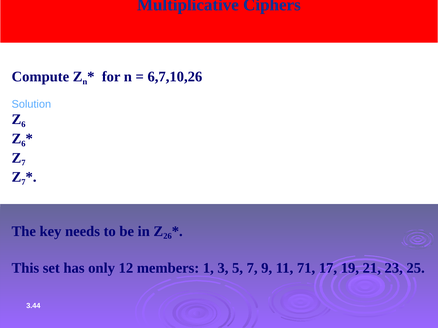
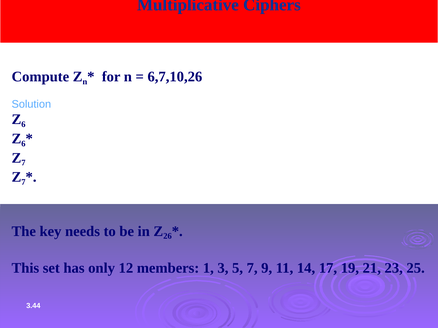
71: 71 -> 14 (306, 268)
